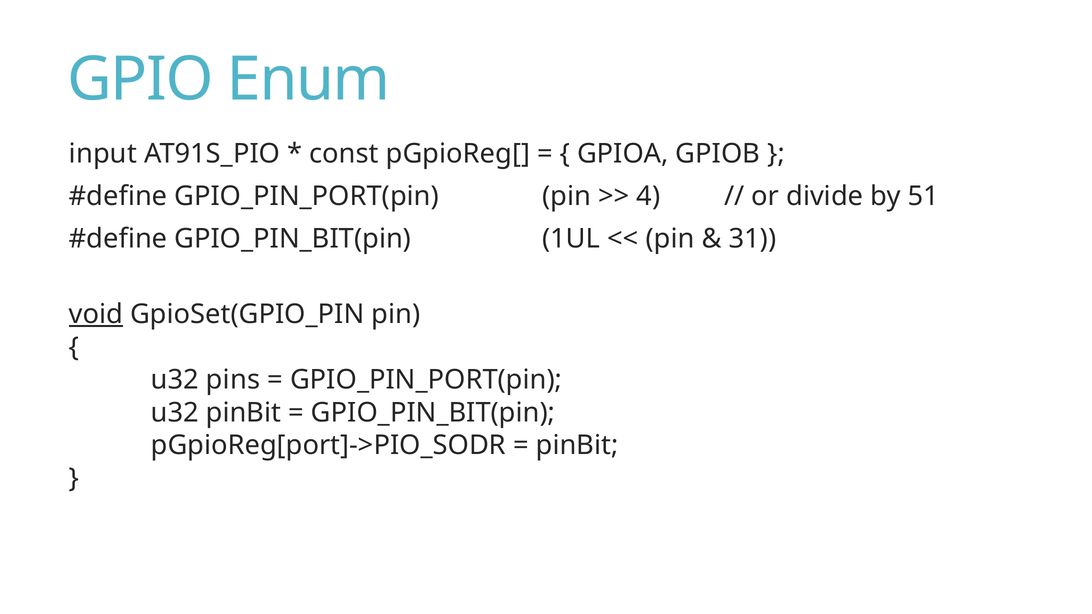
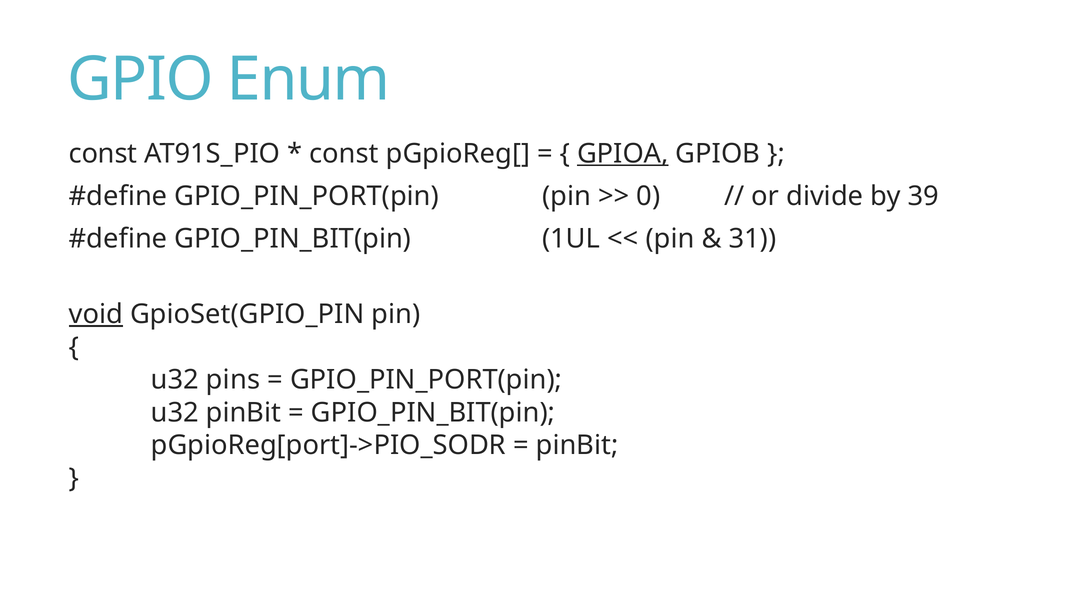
input: input -> const (103, 154)
GPIOA underline: none -> present (623, 154)
4: 4 -> 0 (648, 196)
51: 51 -> 39 (923, 196)
